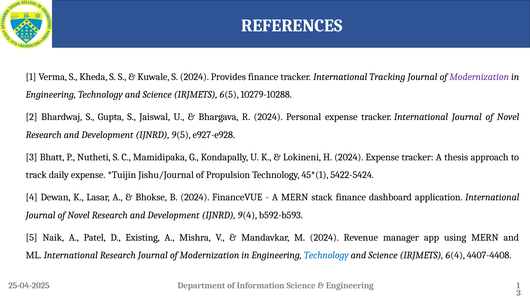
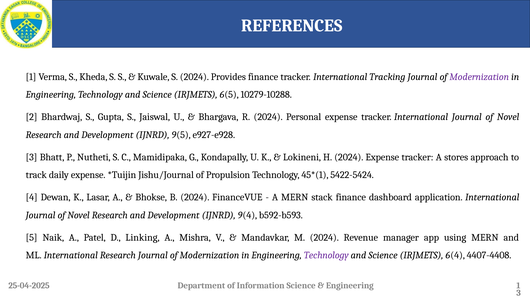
thesis: thesis -> stores (456, 157)
Existing: Existing -> Linking (142, 238)
Technology colour: blue -> purple (326, 255)
